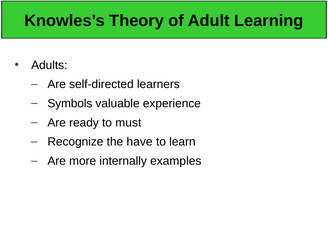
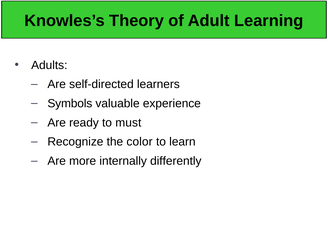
have: have -> color (140, 142)
examples: examples -> differently (176, 161)
